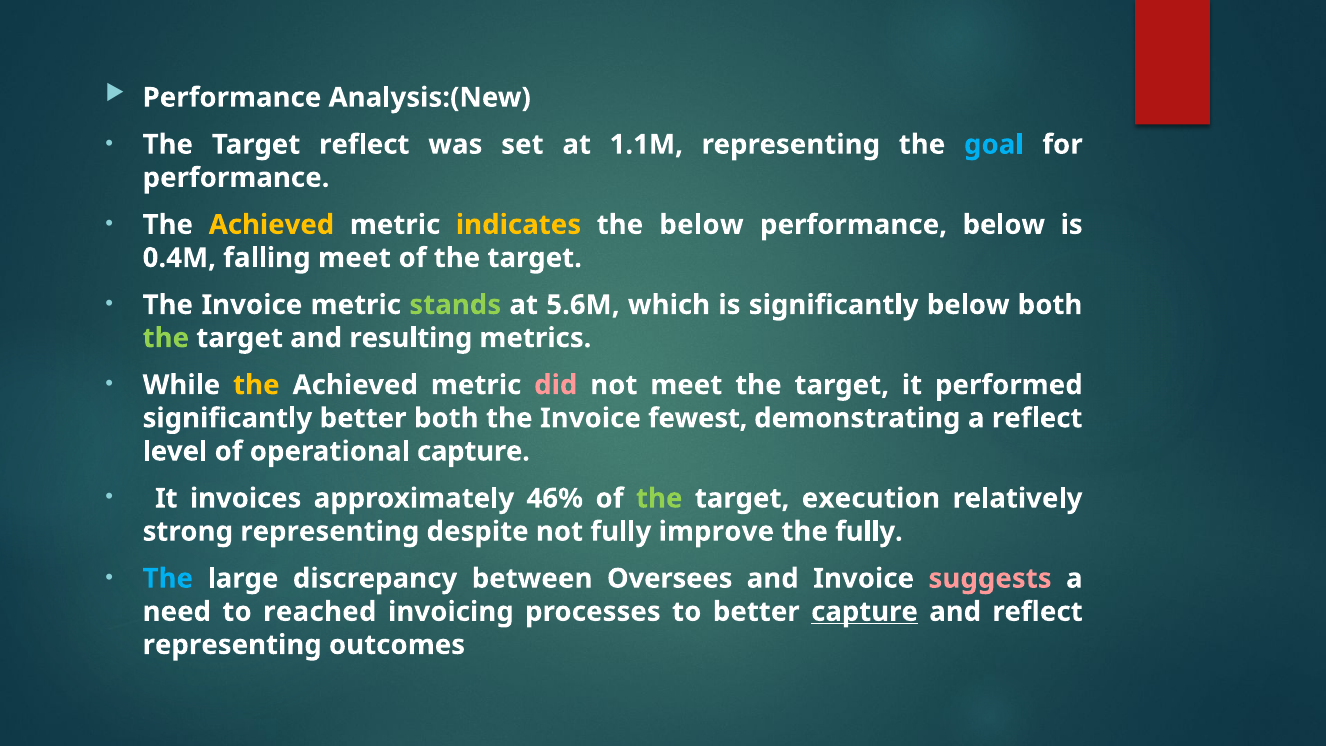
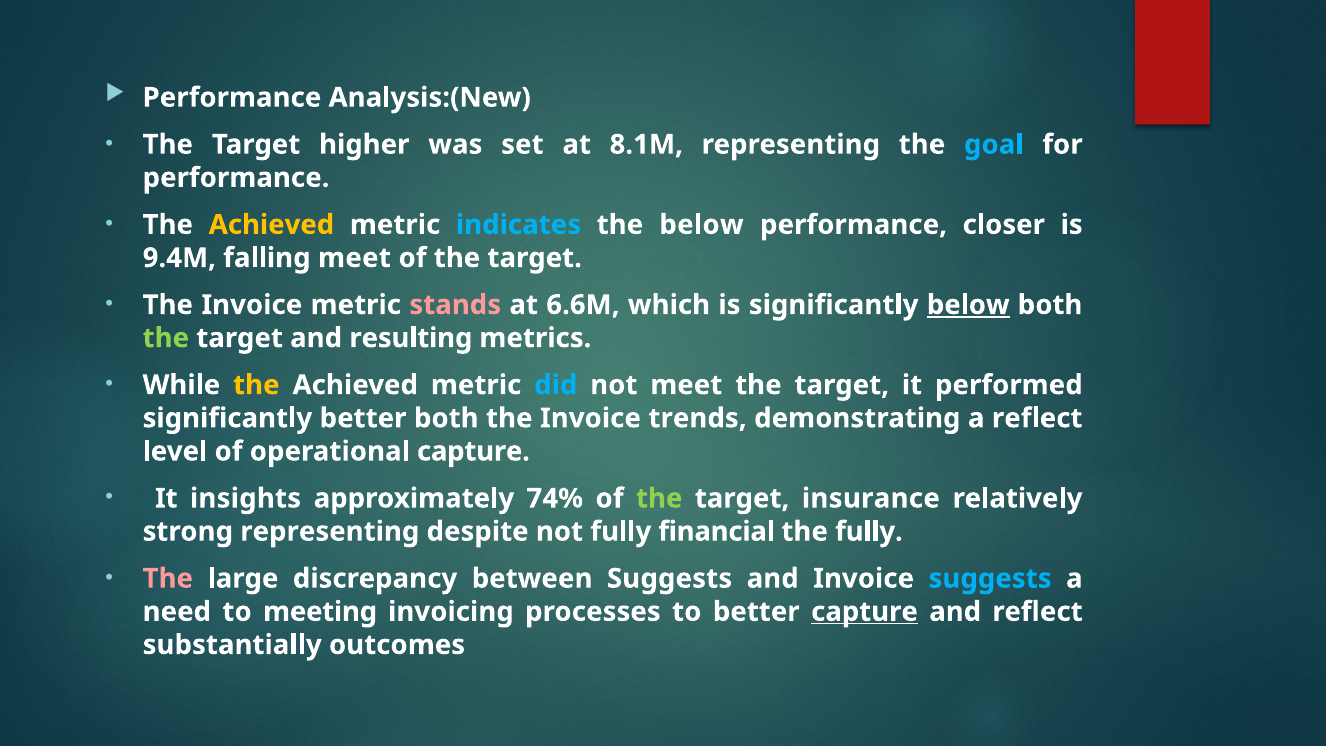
Target reflect: reflect -> higher (364, 145)
1.1M: 1.1M -> 8.1M (646, 145)
indicates colour: yellow -> light blue (518, 225)
performance below: below -> closer (1004, 225)
0.4M: 0.4M -> 9.4M (179, 258)
stands colour: light green -> pink (455, 305)
5.6M: 5.6M -> 6.6M (583, 305)
below underline: none -> present (968, 305)
did colour: pink -> light blue (556, 385)
fewest: fewest -> trends (698, 418)
invoices: invoices -> insights (246, 498)
46%: 46% -> 74% (555, 498)
execution: execution -> insurance (871, 498)
improve: improve -> financial (717, 531)
The colour: light blue -> pink (168, 578)
between Oversees: Oversees -> Suggests (670, 578)
suggests colour: pink -> light blue (990, 578)
reached: reached -> meeting (320, 612)
representing: representing -> substantially (232, 645)
